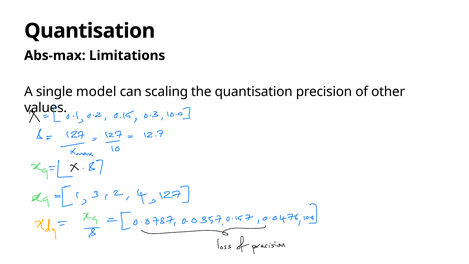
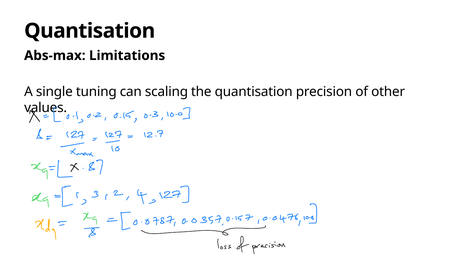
model: model -> tuning (96, 92)
